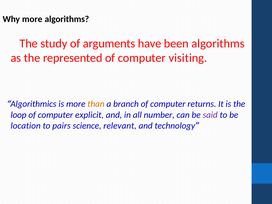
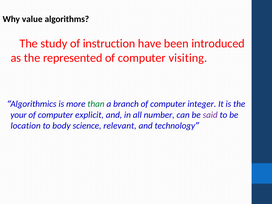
Why more: more -> value (32, 19)
arguments: arguments -> instruction (109, 43)
been algorithms: algorithms -> introduced (218, 43)
than colour: orange -> green (96, 104)
returns: returns -> integer (202, 104)
loop: loop -> your (19, 115)
pairs: pairs -> body (61, 126)
